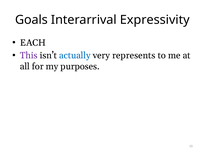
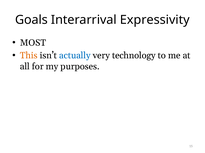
EACH: EACH -> MOST (33, 43)
This colour: purple -> orange (29, 56)
represents: represents -> technology (134, 56)
